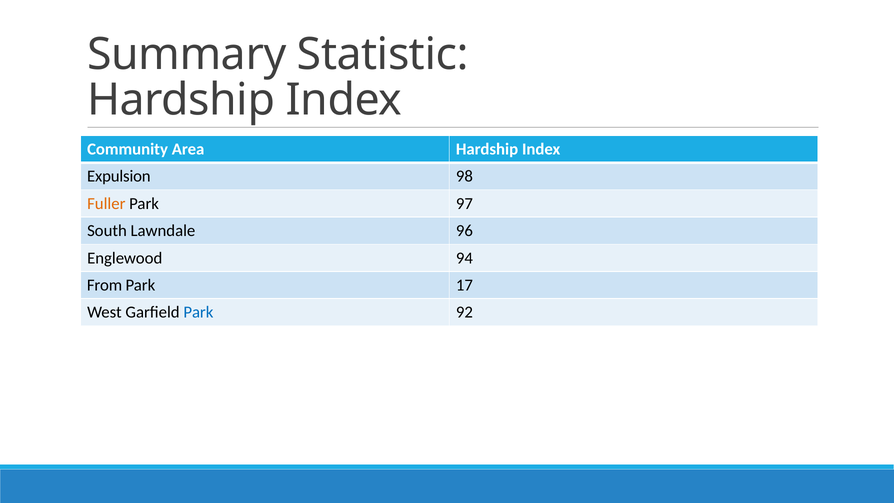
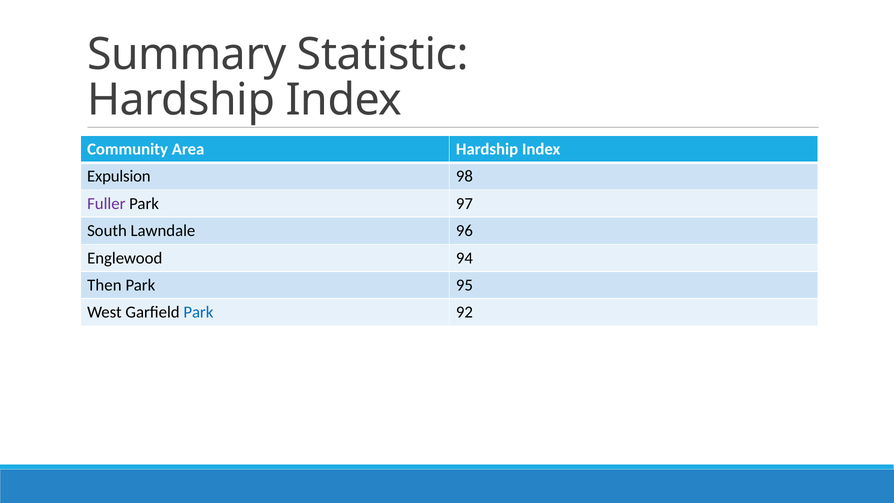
Fuller colour: orange -> purple (106, 204)
From: From -> Then (104, 285)
17: 17 -> 95 (464, 285)
